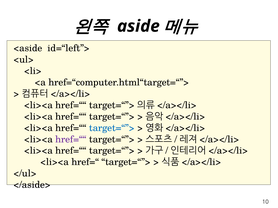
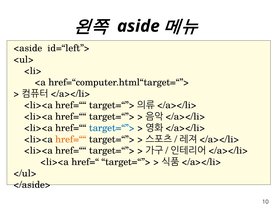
href=““ colour: purple -> orange (71, 140)
